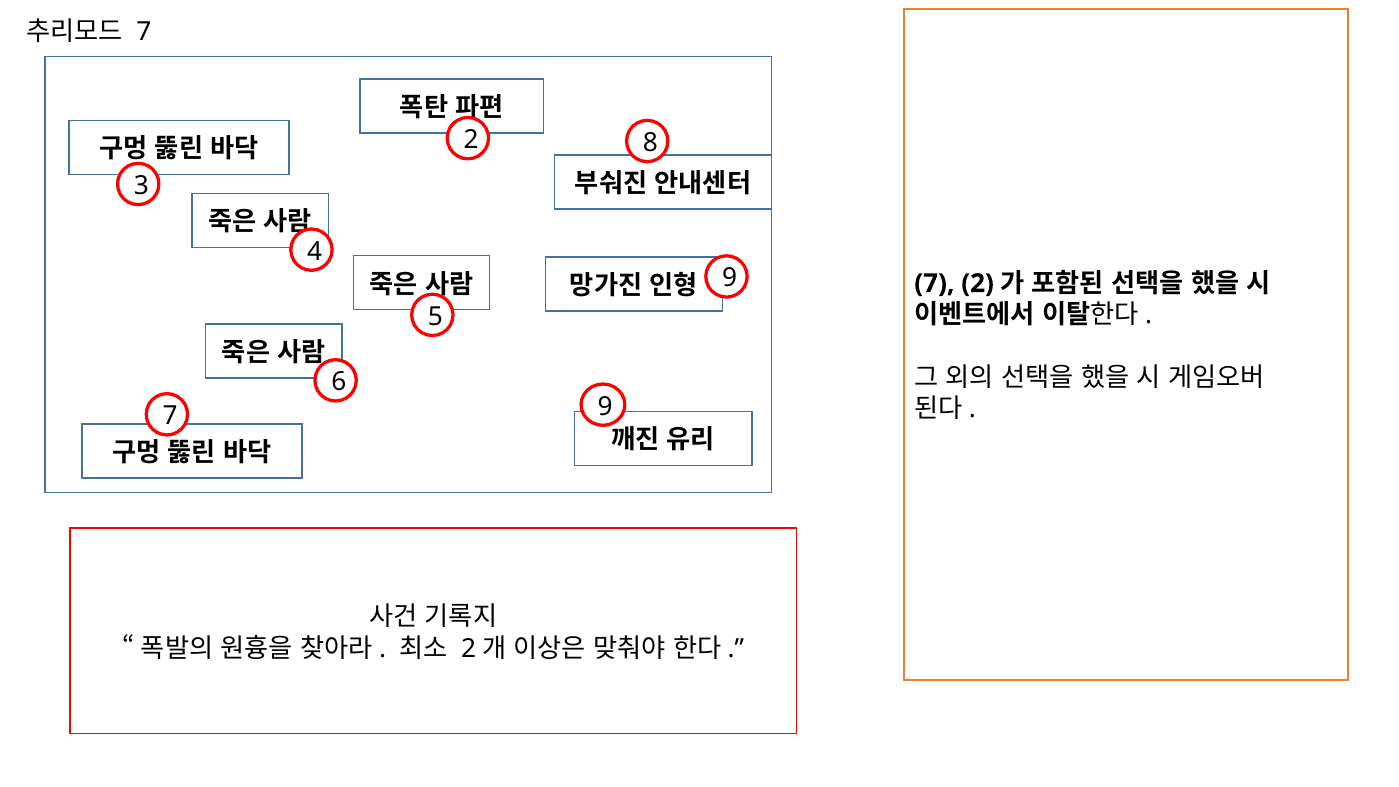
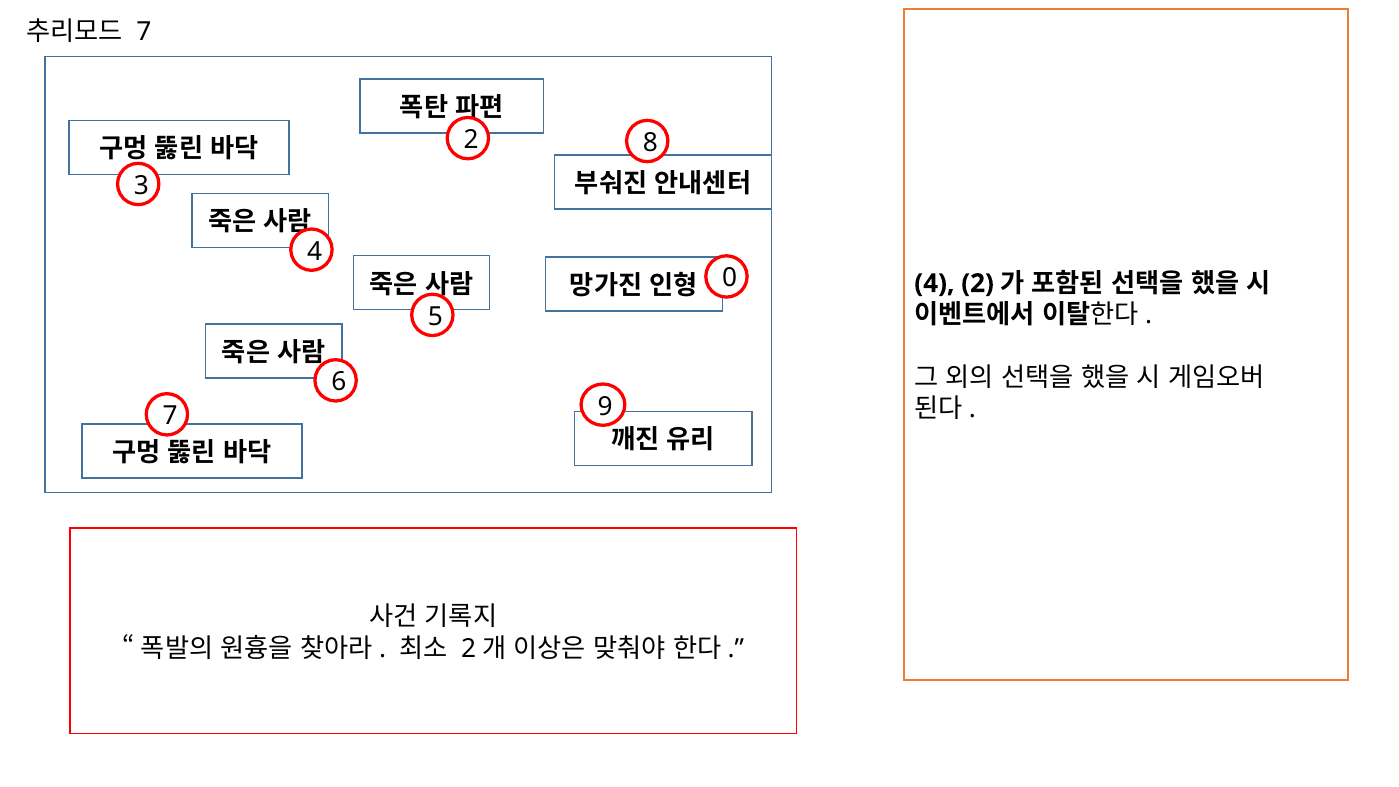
7: 7 -> 4 (934, 283)
9: 9 -> 0 (730, 278)
